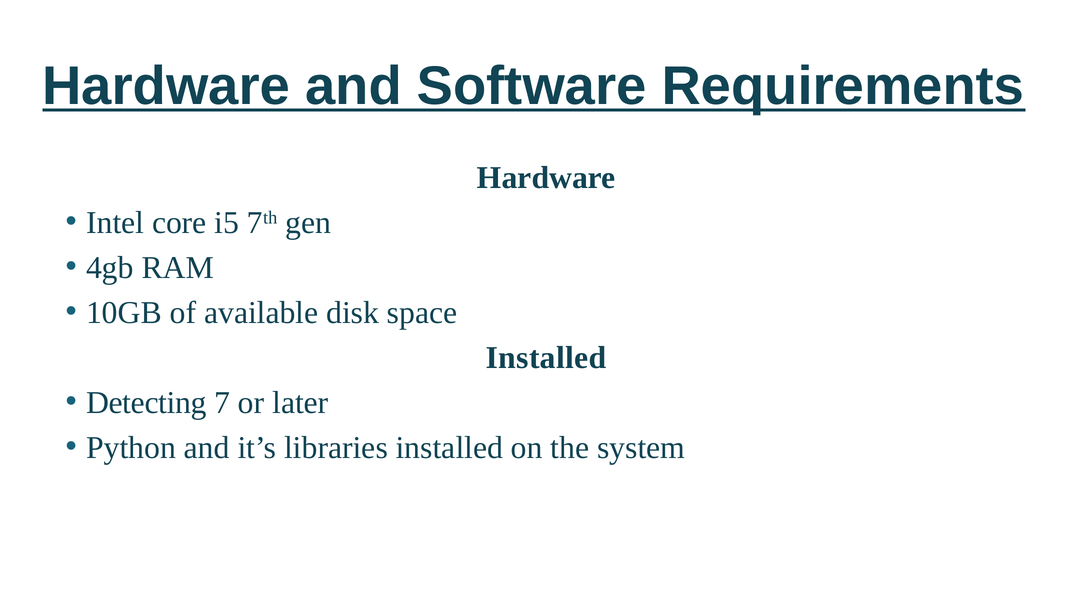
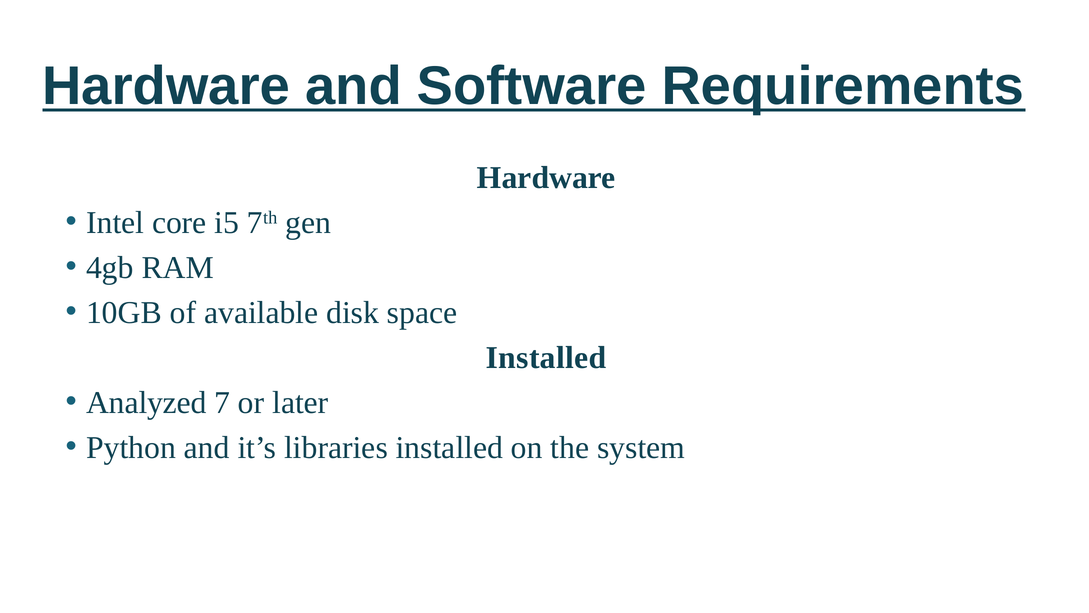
Detecting: Detecting -> Analyzed (146, 402)
